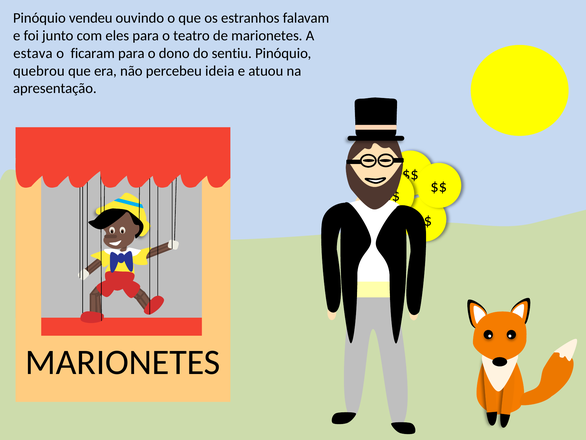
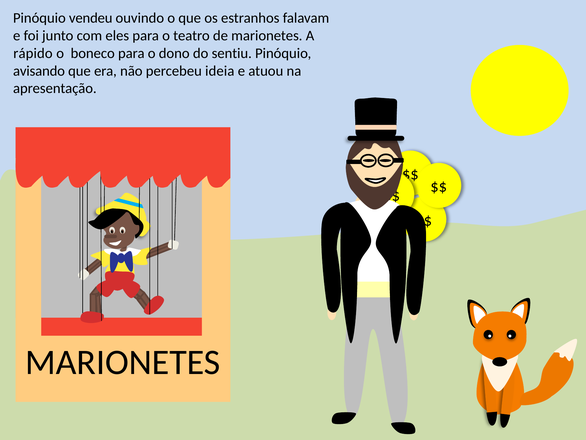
estava: estava -> rápido (33, 53)
ficaram: ficaram -> boneco (93, 53)
quebrou: quebrou -> avisando (39, 71)
